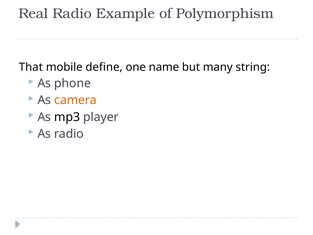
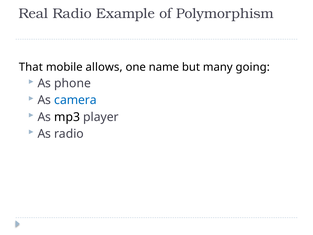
define: define -> allows (104, 67)
string: string -> going (253, 67)
camera colour: orange -> blue (75, 100)
